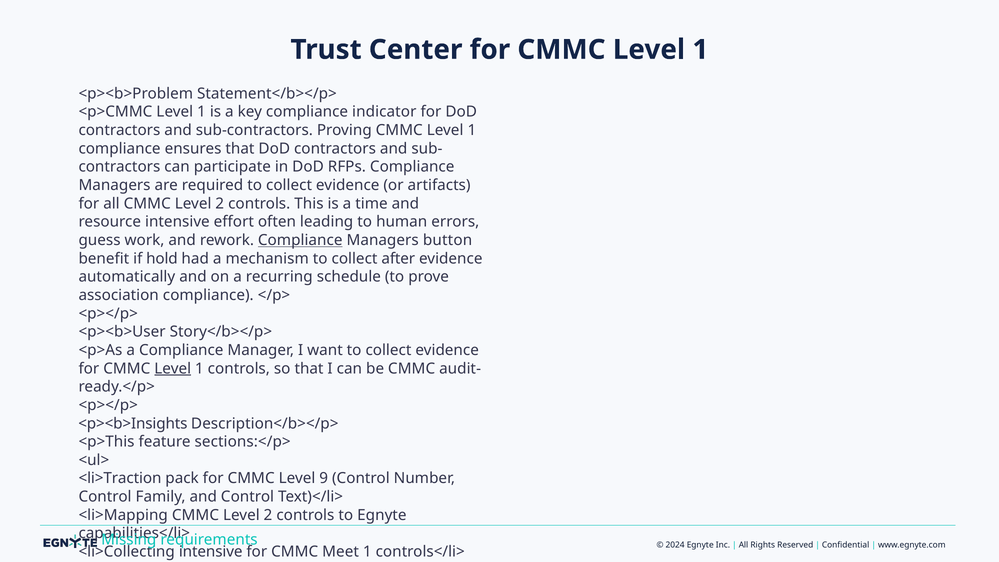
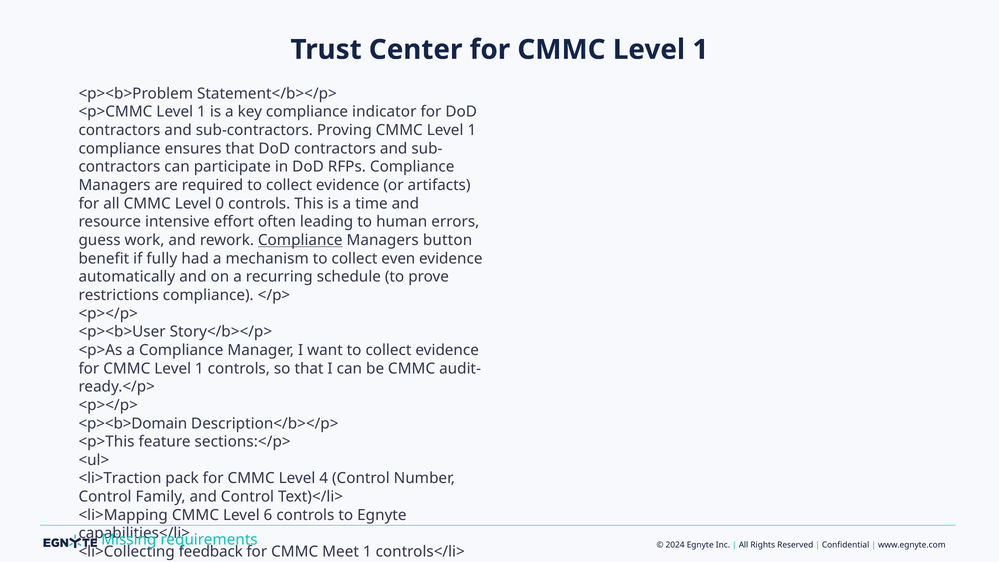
all CMMC Level 2: 2 -> 0 (220, 203)
hold: hold -> fully (162, 258)
after: after -> even (398, 258)
association: association -> restrictions (119, 295)
Level underline: present -> none (173, 368)
<p><b>Insights: <p><b>Insights -> <p><b>Domain (133, 423)
9: 9 -> 4 (324, 478)
<li>Mapping CMMC Level 2: 2 -> 6 (268, 515)
<li>Collecting intensive: intensive -> feedback (211, 552)
